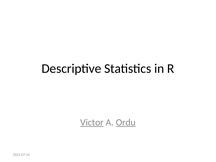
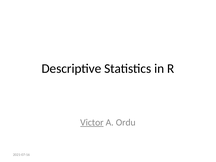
Ordu underline: present -> none (126, 122)
